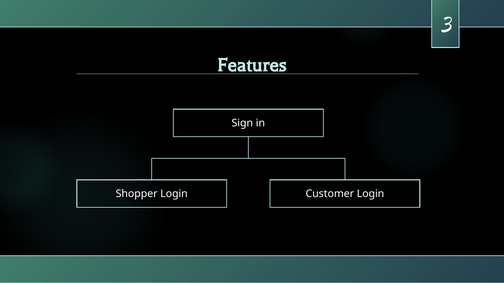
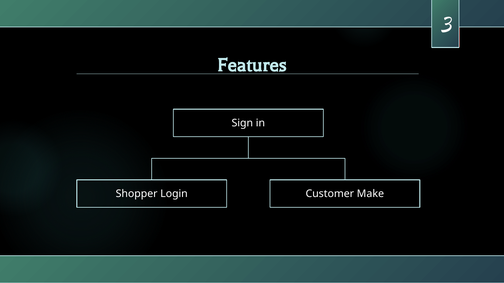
Customer Login: Login -> Make (370, 194)
